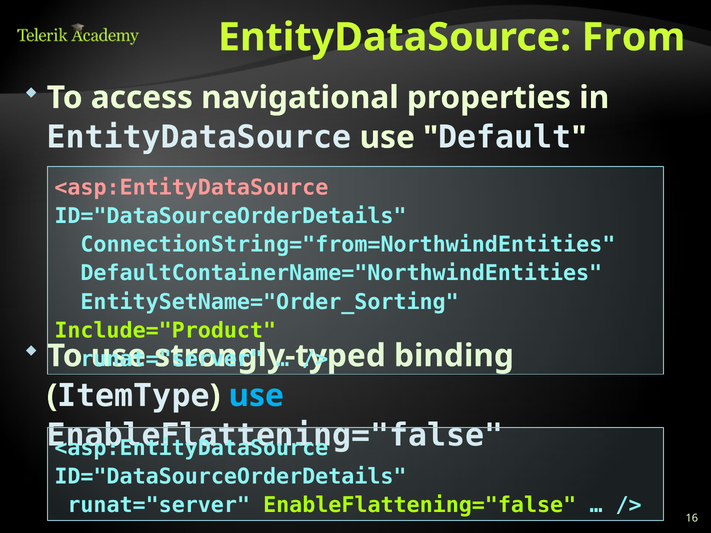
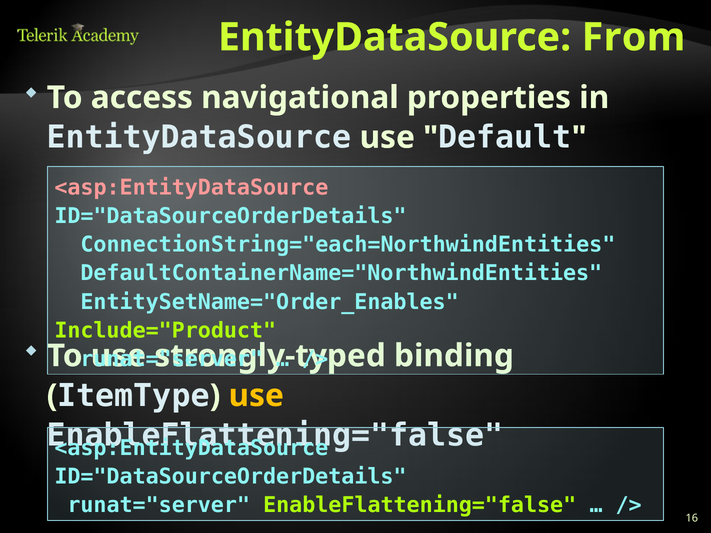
ConnectionString="from=NorthwindEntities: ConnectionString="from=NorthwindEntities -> ConnectionString="each=NorthwindEntities (348, 245)
EntitySetName="Order_Sorting: EntitySetName="Order_Sorting -> EntitySetName="Order_Enables (270, 302)
use colour: light blue -> yellow (256, 396)
